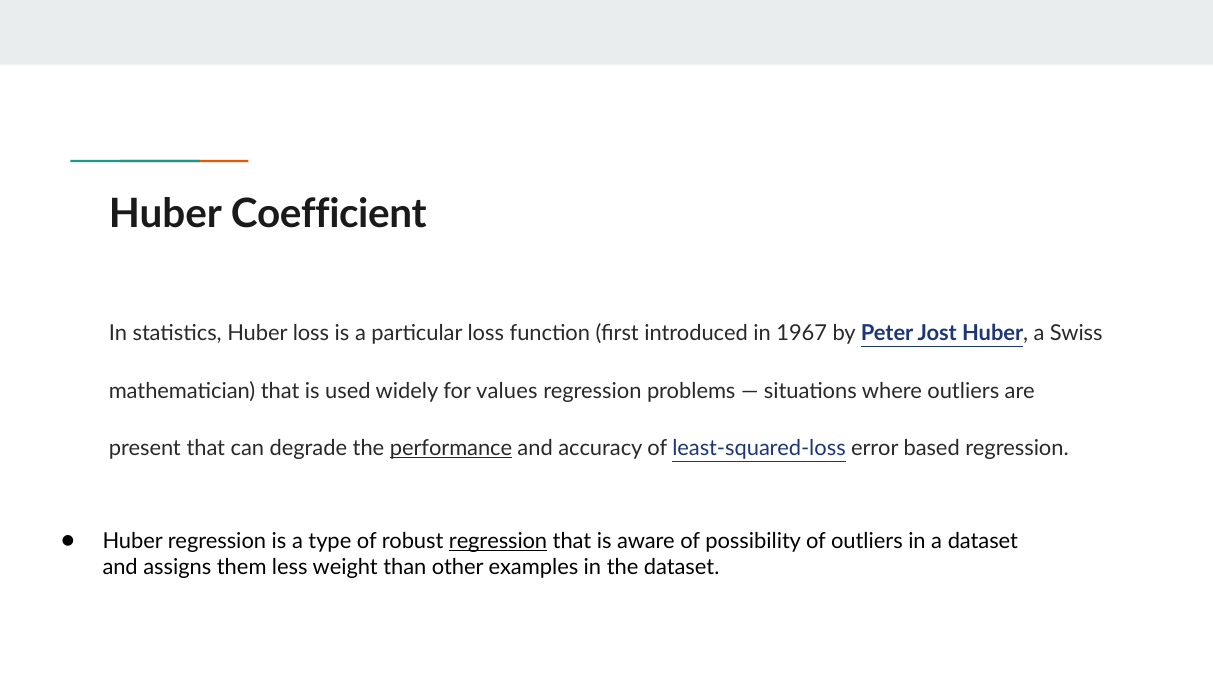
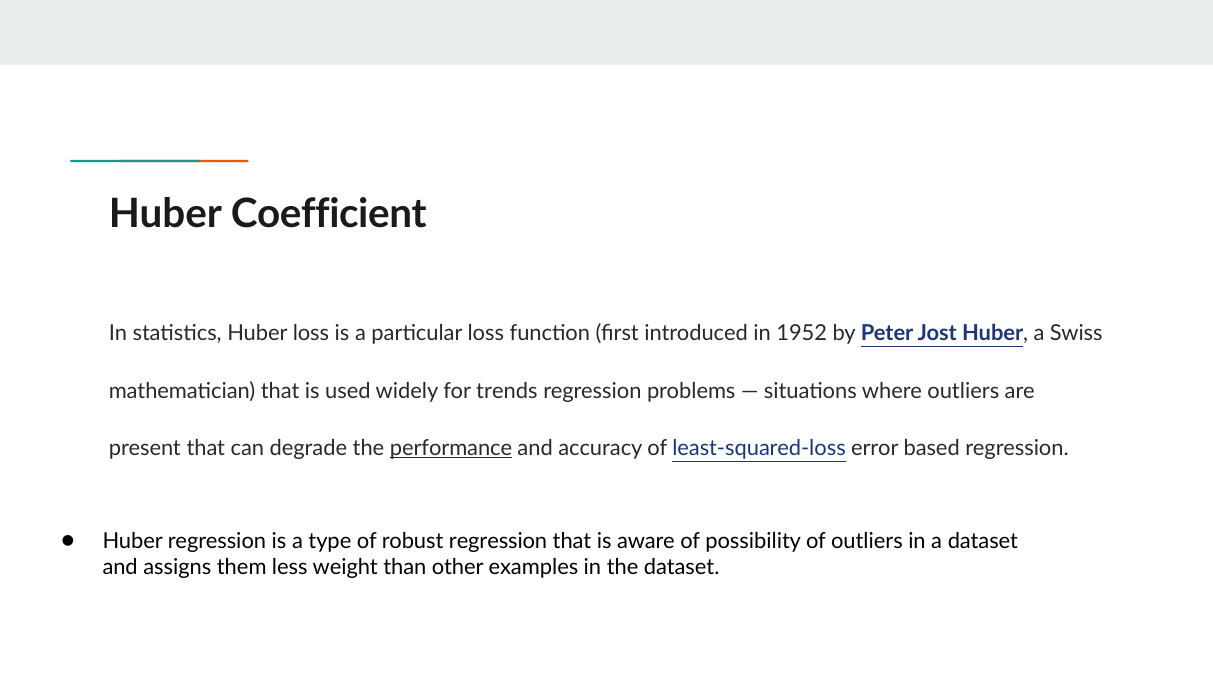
1967: 1967 -> 1952 (802, 334)
values: values -> trends (507, 391)
regression underline: present -> none (498, 541)
